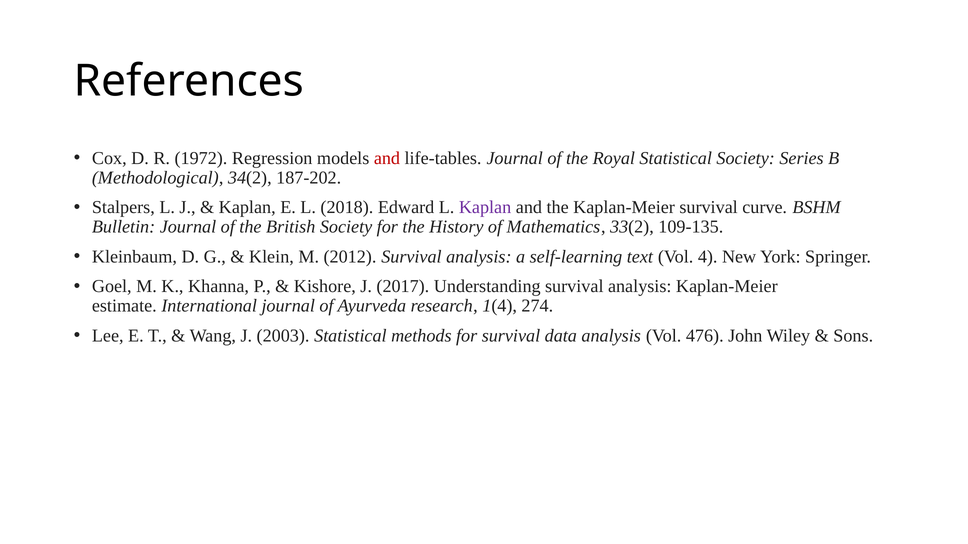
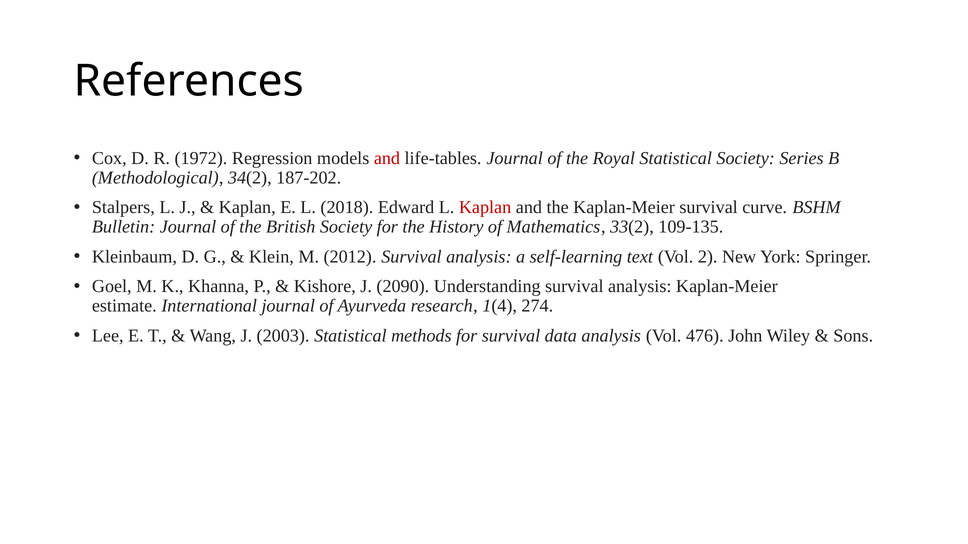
Kaplan colour: purple -> red (485, 208)
4: 4 -> 2 (708, 257)
2017: 2017 -> 2090 (403, 287)
